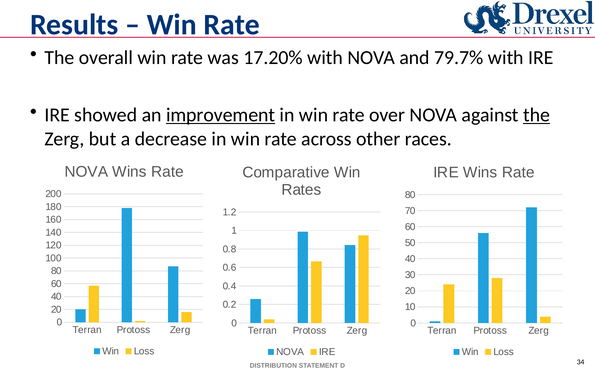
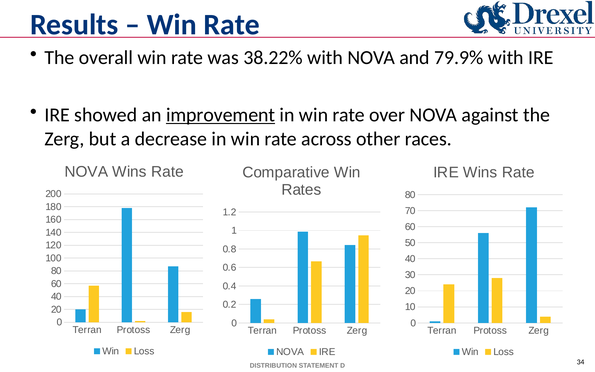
17.20%: 17.20% -> 38.22% (273, 57)
79.7%: 79.7% -> 79.9% (459, 57)
the underline: present -> none (537, 115)
